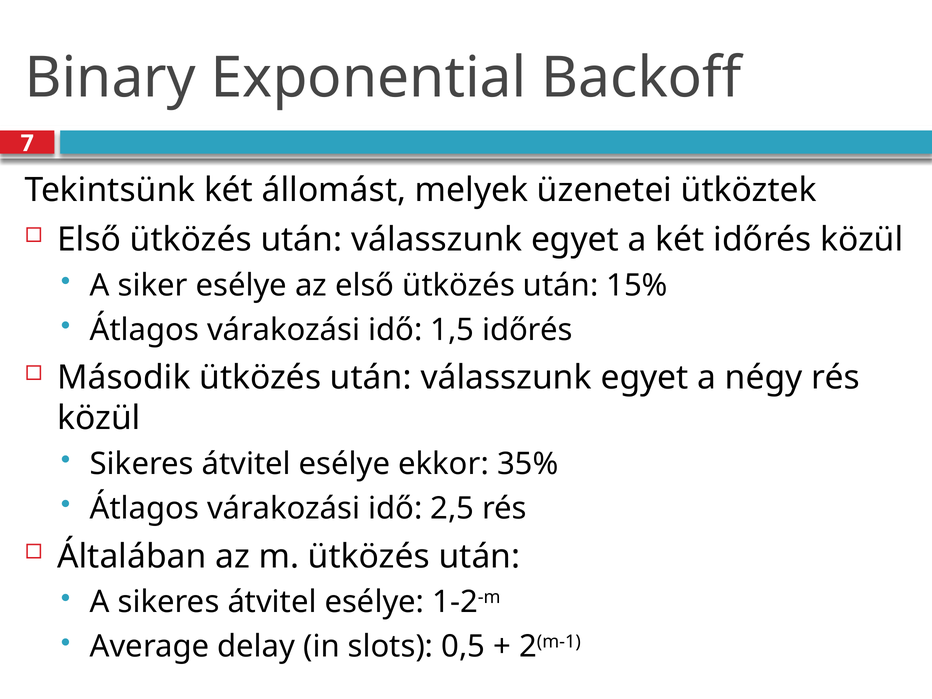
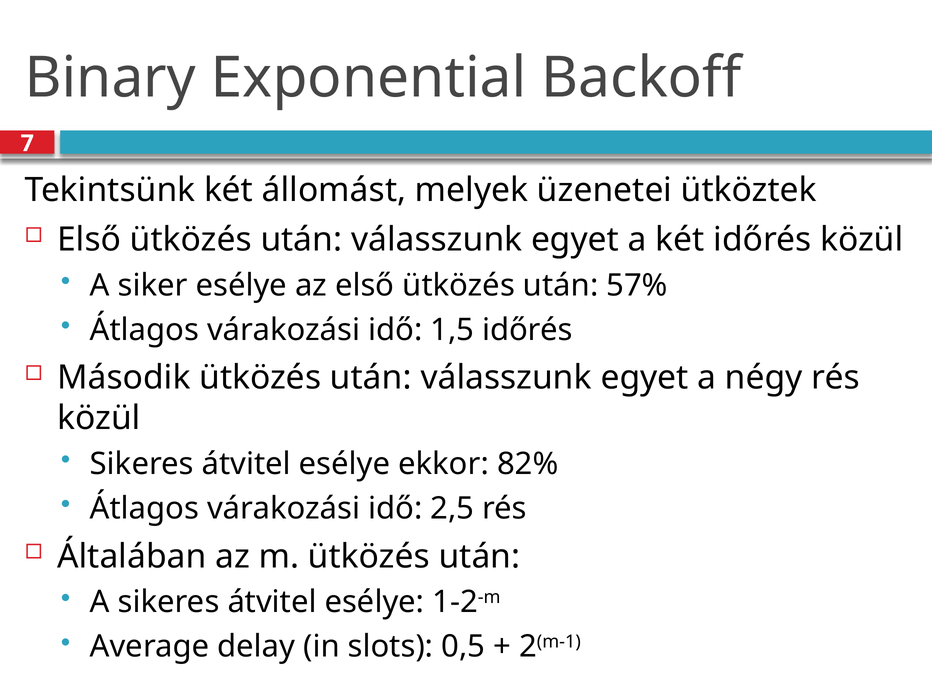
15%: 15% -> 57% (637, 285)
35%: 35% -> 82% (528, 464)
